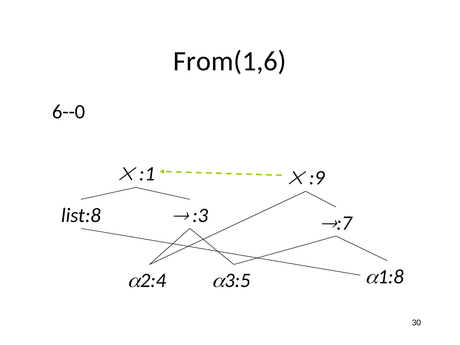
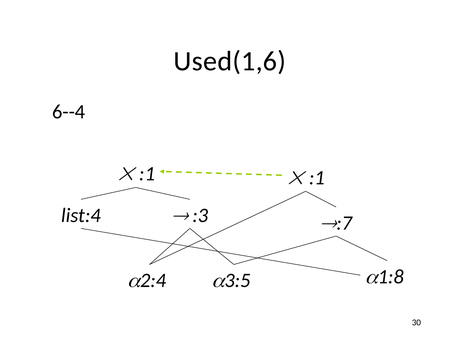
From(1,6: From(1,6 -> Used(1,6 (230, 61)
6--0: 6--0 -> 6--4 (69, 112)
:9: :9 -> :1 (317, 178)
list:8: list:8 -> list:4 (81, 215)
